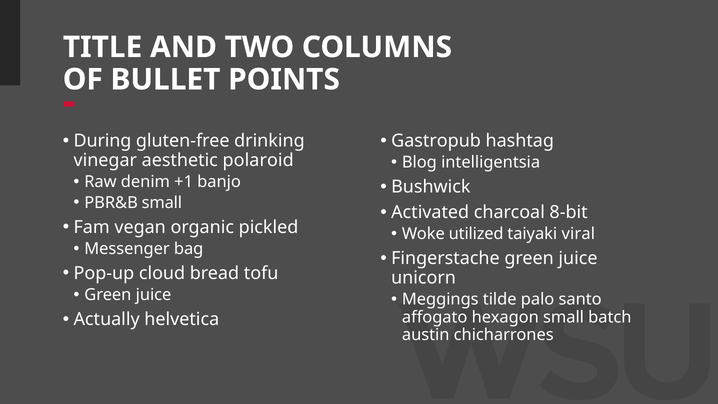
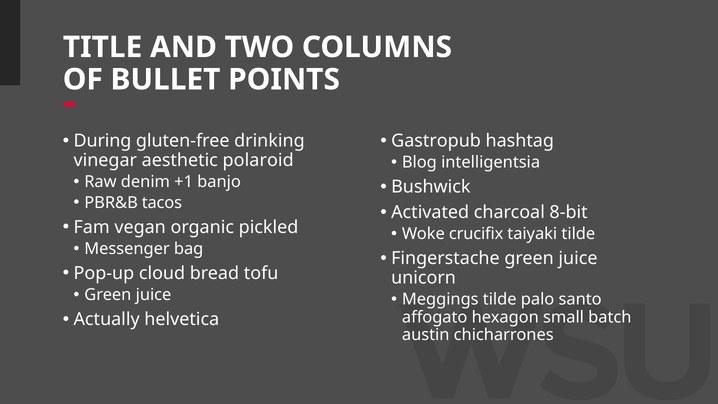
PBR&B small: small -> tacos (162, 203)
utilized: utilized -> crucifix (476, 234)
taiyaki viral: viral -> tilde (578, 234)
